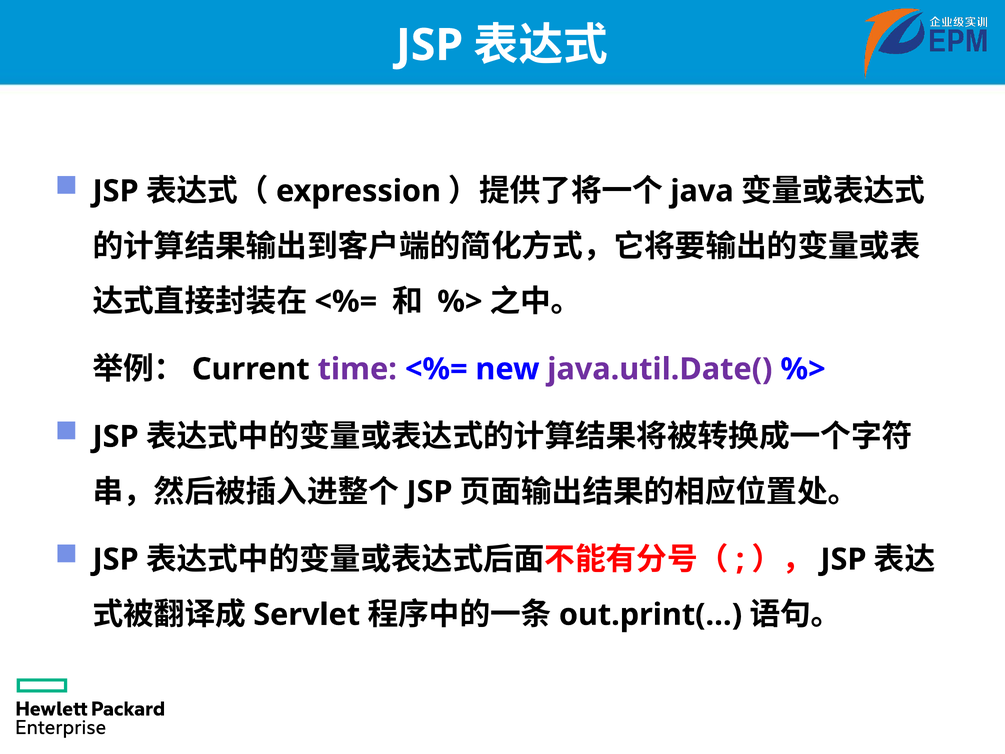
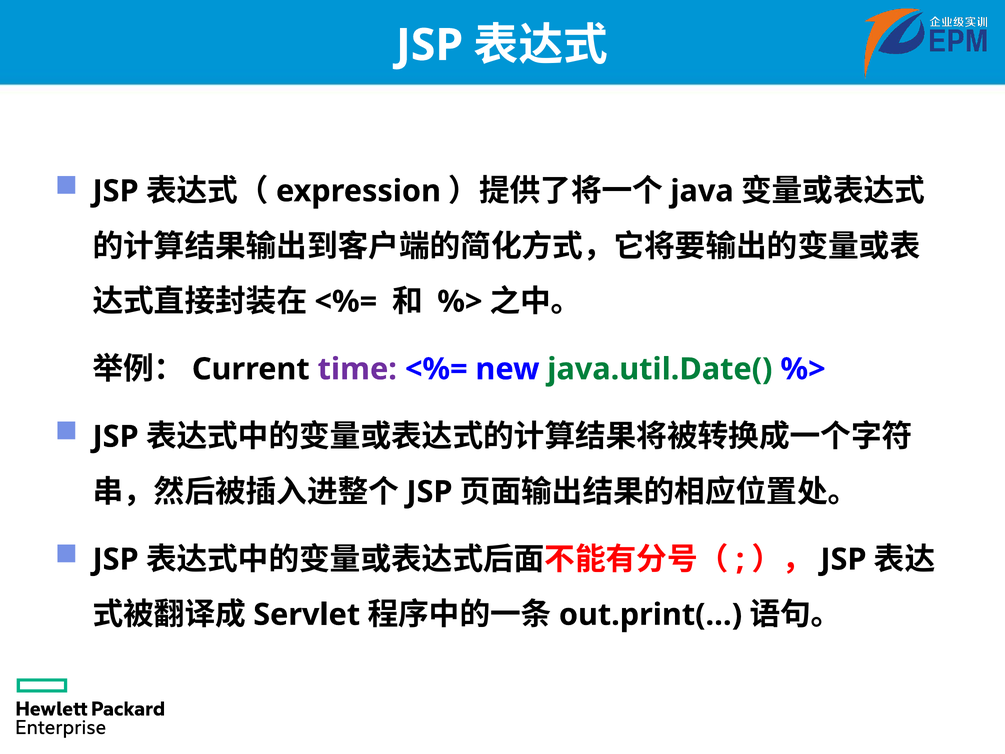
java.util.Date( colour: purple -> green (660, 369)
